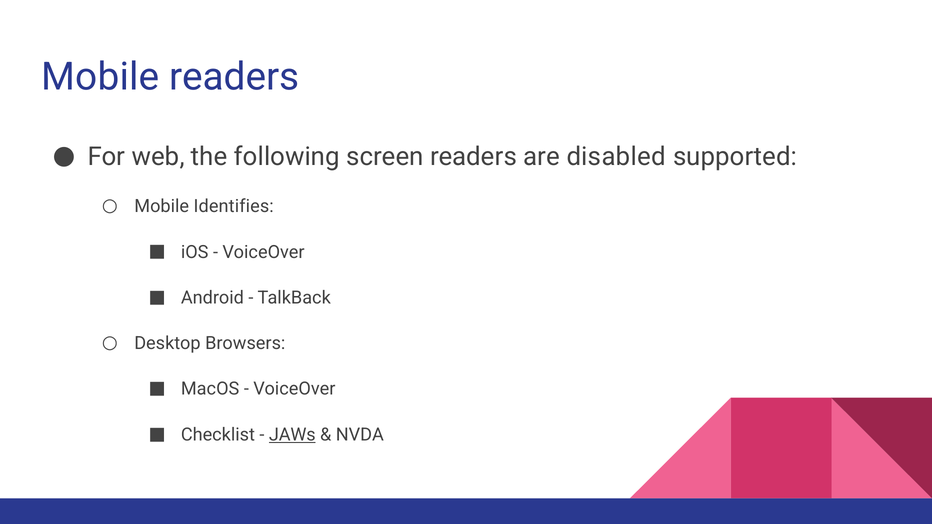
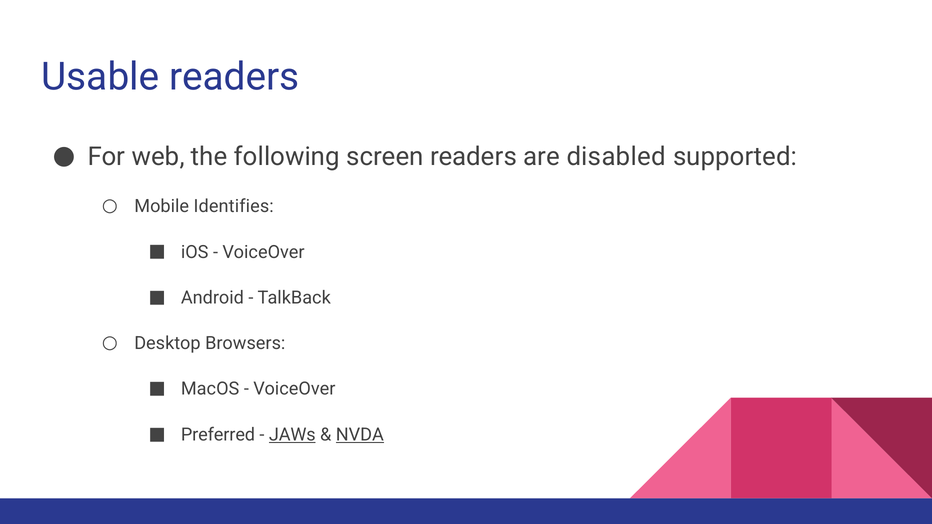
Mobile: Mobile -> Usable (100, 77)
Checklist: Checklist -> Preferred (218, 435)
NVDA underline: none -> present (360, 435)
